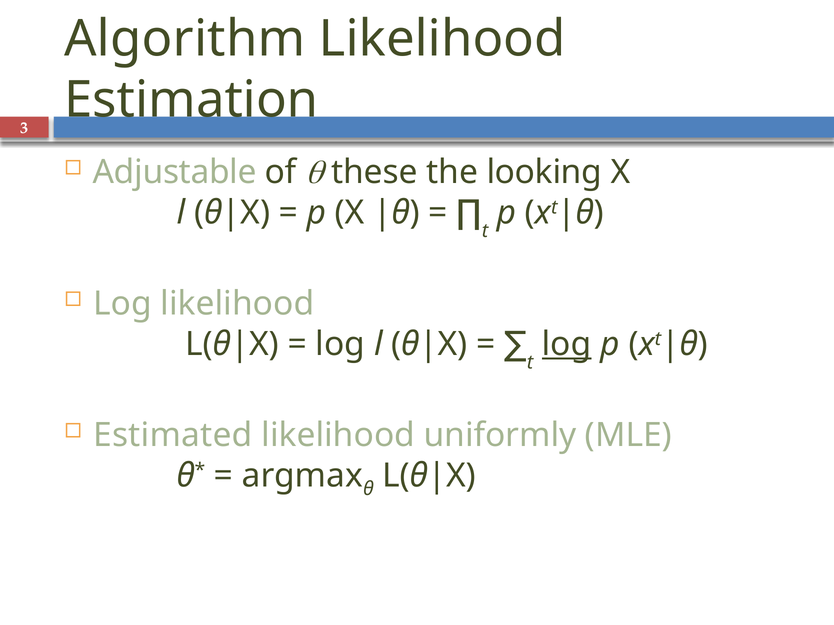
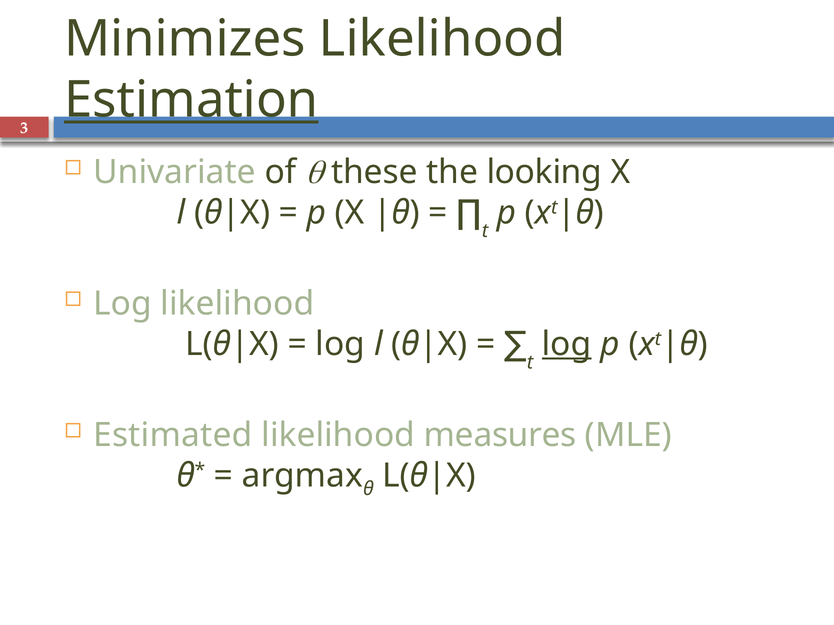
Algorithm: Algorithm -> Minimizes (185, 39)
Estimation underline: none -> present (191, 100)
Adjustable: Adjustable -> Univariate (175, 173)
uniformly: uniformly -> measures (500, 436)
